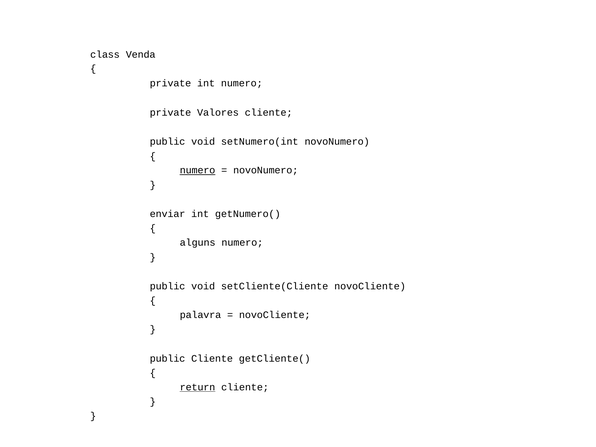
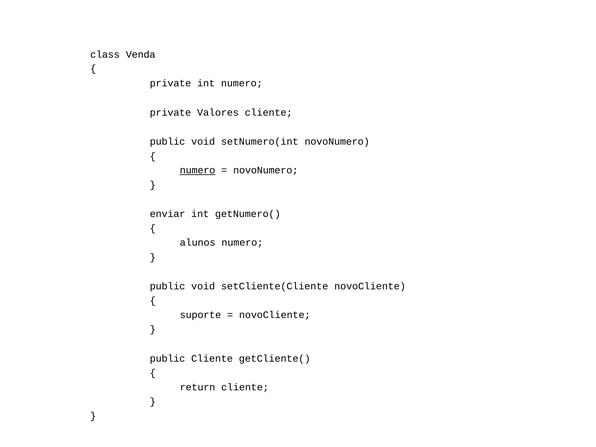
alguns: alguns -> alunos (198, 243)
palavra: palavra -> suporte (200, 315)
return underline: present -> none (198, 387)
